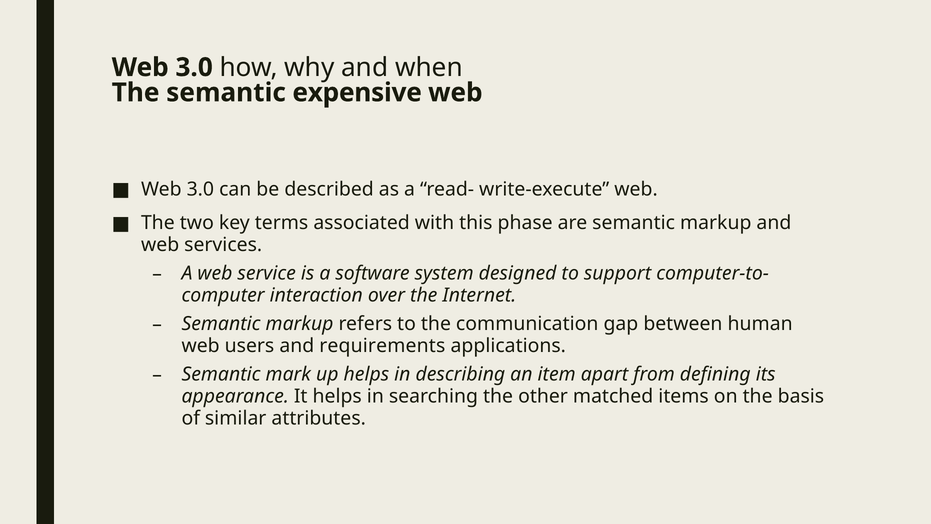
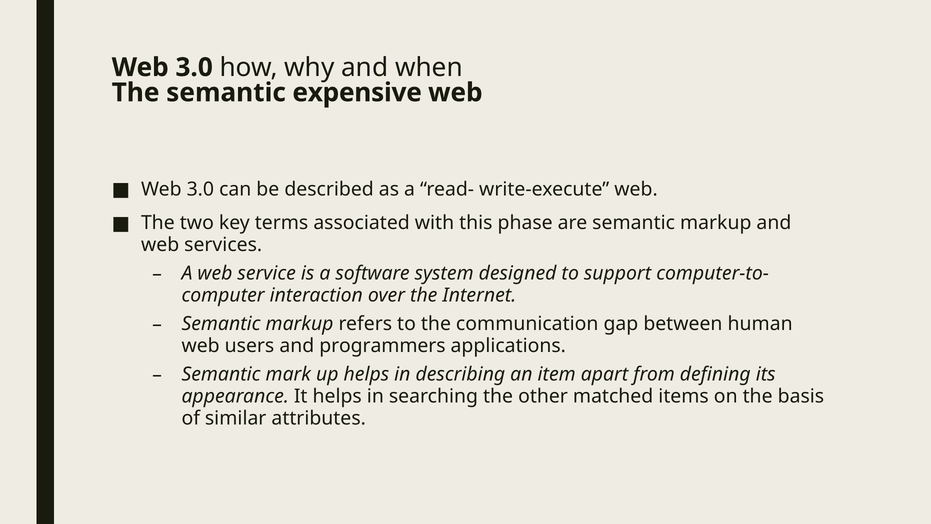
requirements: requirements -> programmers (382, 346)
